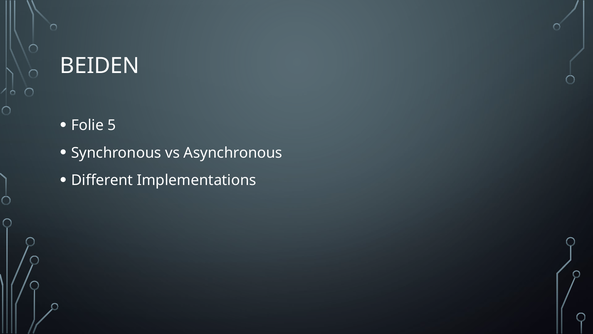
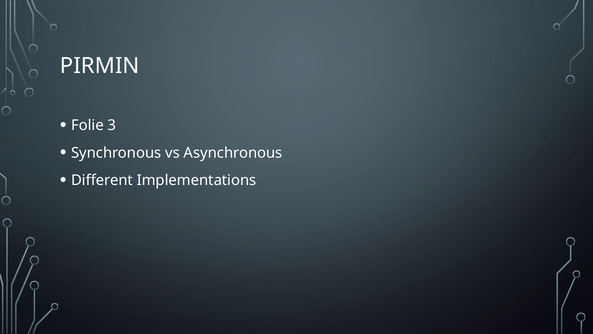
BEIDEN: BEIDEN -> PIRMIN (100, 66)
5: 5 -> 3 (112, 125)
